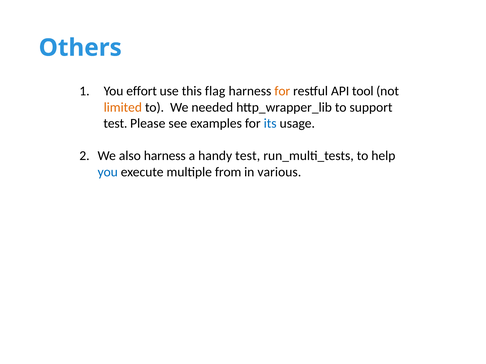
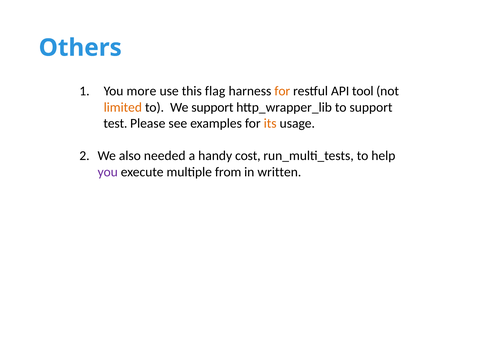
effort: effort -> more (141, 91)
We needed: needed -> support (212, 107)
its colour: blue -> orange (270, 124)
also harness: harness -> needed (165, 156)
handy test: test -> cost (248, 156)
you colour: blue -> purple (108, 172)
various: various -> written (279, 172)
